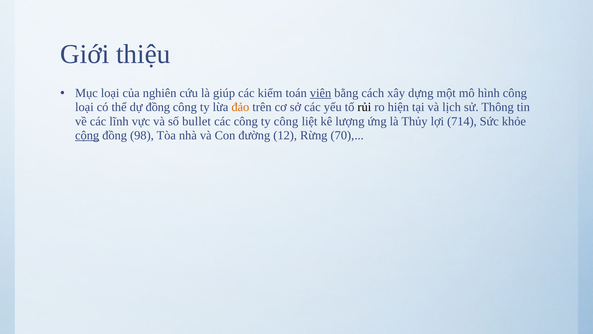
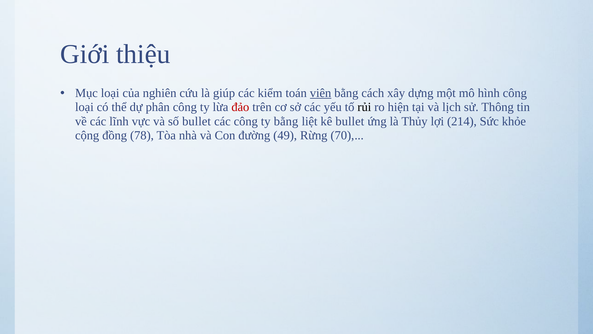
dự đồng: đồng -> phân (158, 107)
đảo colour: orange -> red (240, 107)
ty công: công -> bằng (286, 121)
kê lượng: lượng -> bullet (350, 121)
714: 714 -> 214 (462, 121)
cộng underline: present -> none (87, 135)
98: 98 -> 78 (142, 135)
12: 12 -> 49 (285, 135)
